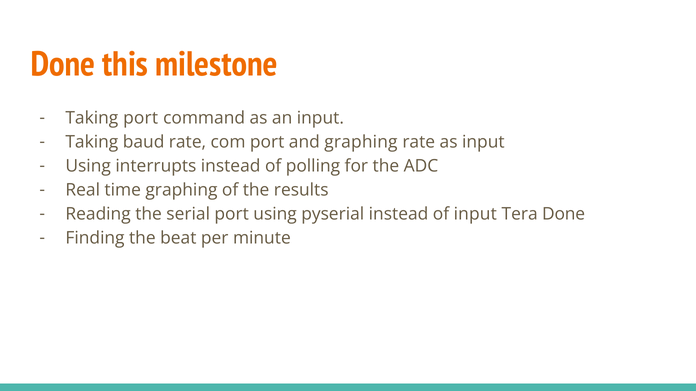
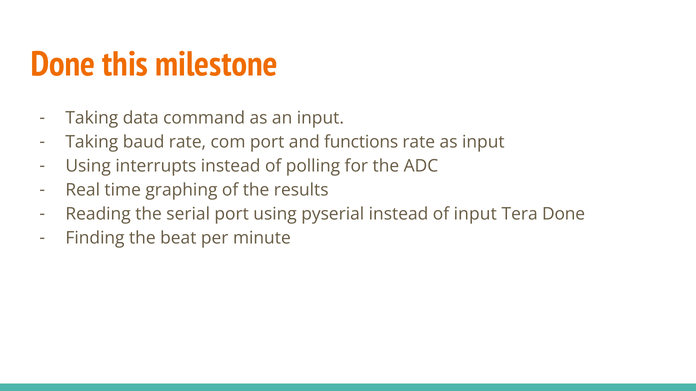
Taking port: port -> data (141, 118)
and graphing: graphing -> functions (361, 142)
